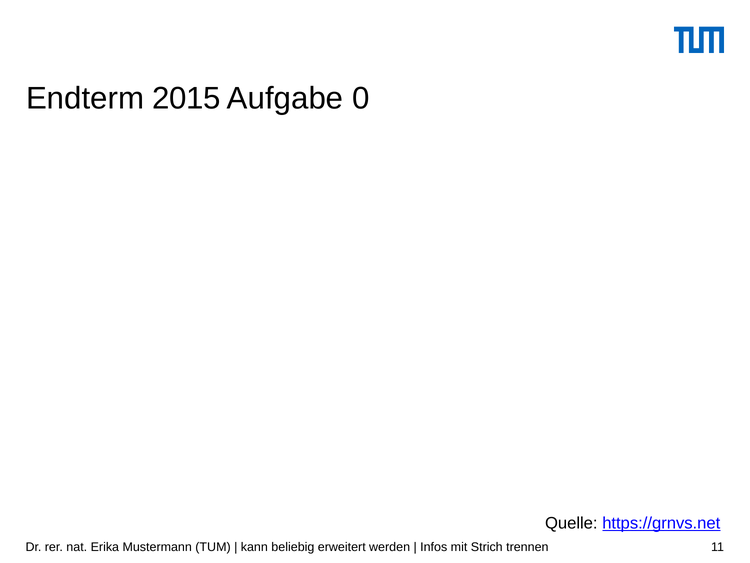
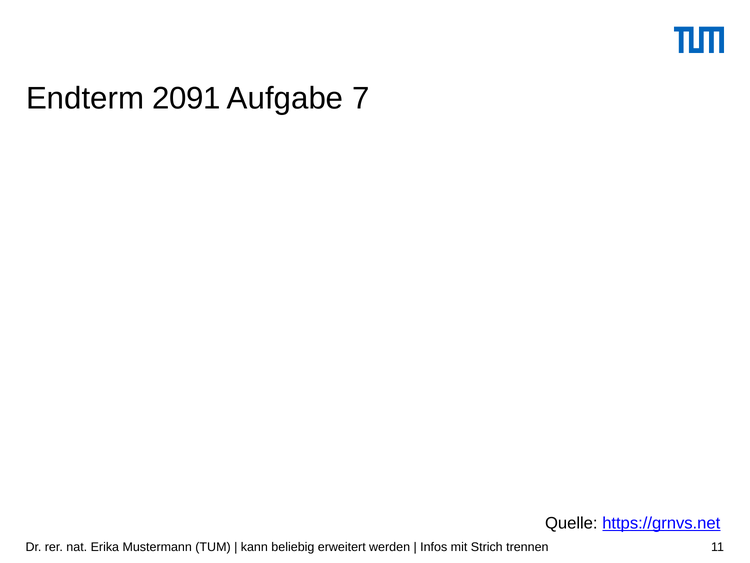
2015: 2015 -> 2091 (187, 98)
0: 0 -> 7 (361, 98)
